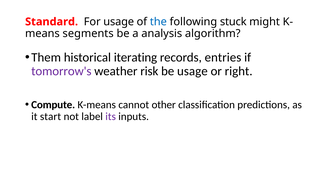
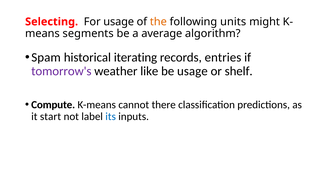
Standard: Standard -> Selecting (52, 22)
the colour: blue -> orange (158, 22)
stuck: stuck -> units (233, 22)
analysis: analysis -> average (162, 34)
Them: Them -> Spam (46, 57)
risk: risk -> like (149, 71)
right: right -> shelf (239, 71)
other: other -> there (164, 105)
its colour: purple -> blue (111, 117)
